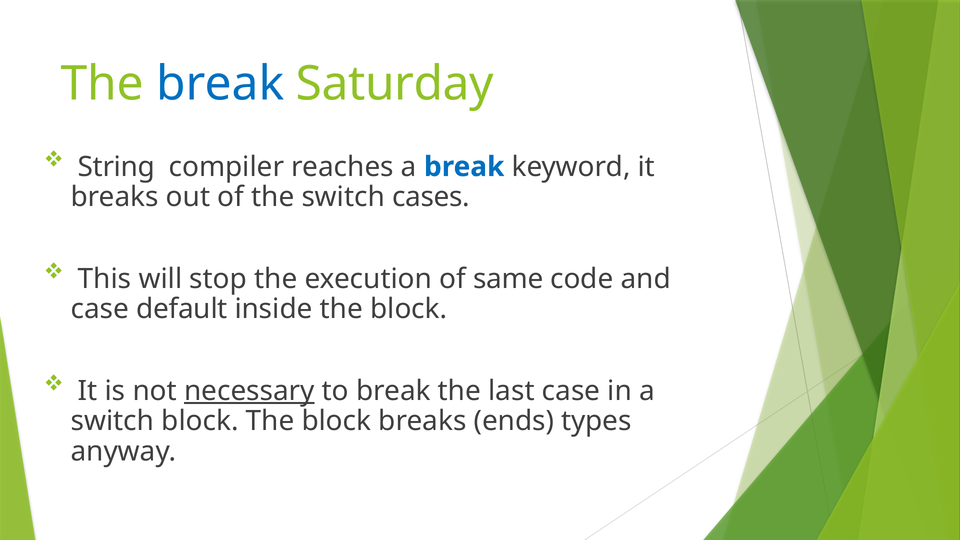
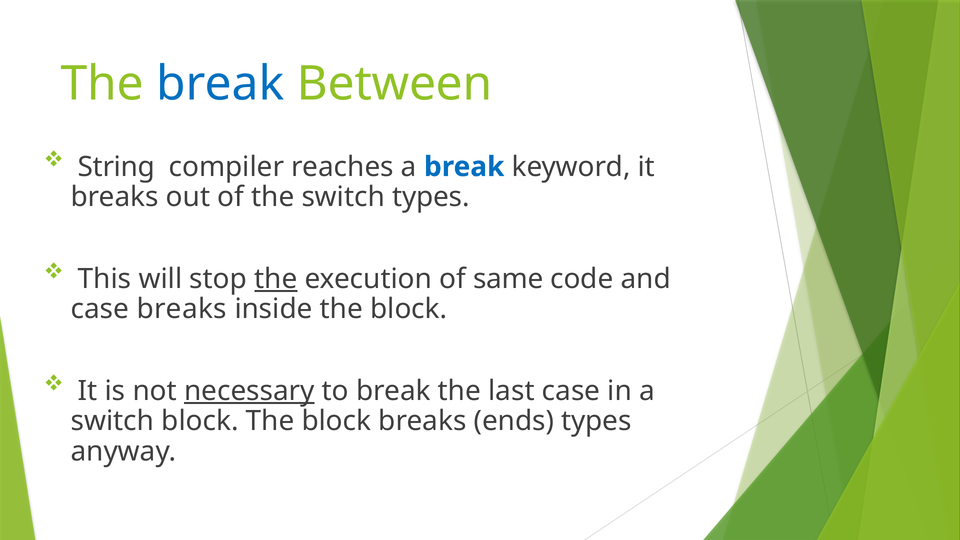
Saturday: Saturday -> Between (395, 84)
switch cases: cases -> types (431, 197)
the underline: none -> present (276, 279)
case default: default -> breaks (182, 309)
